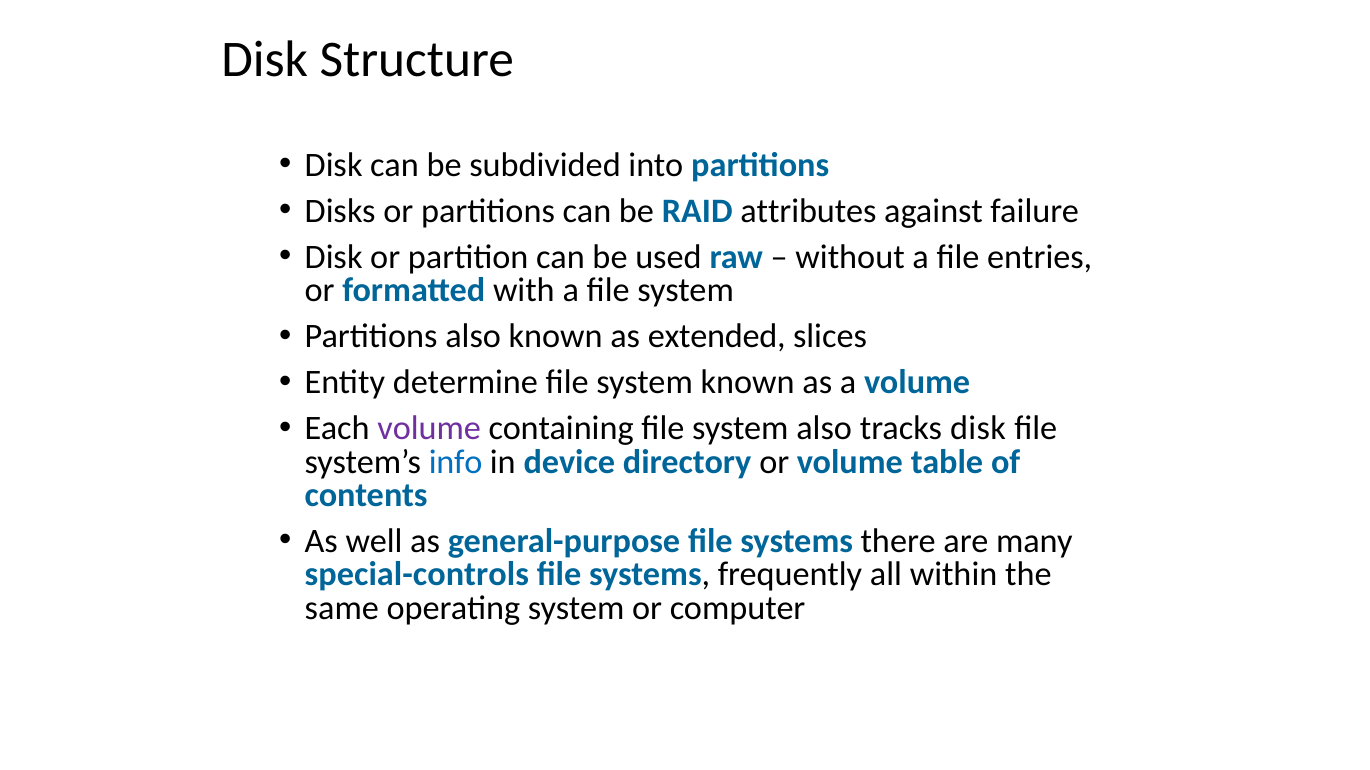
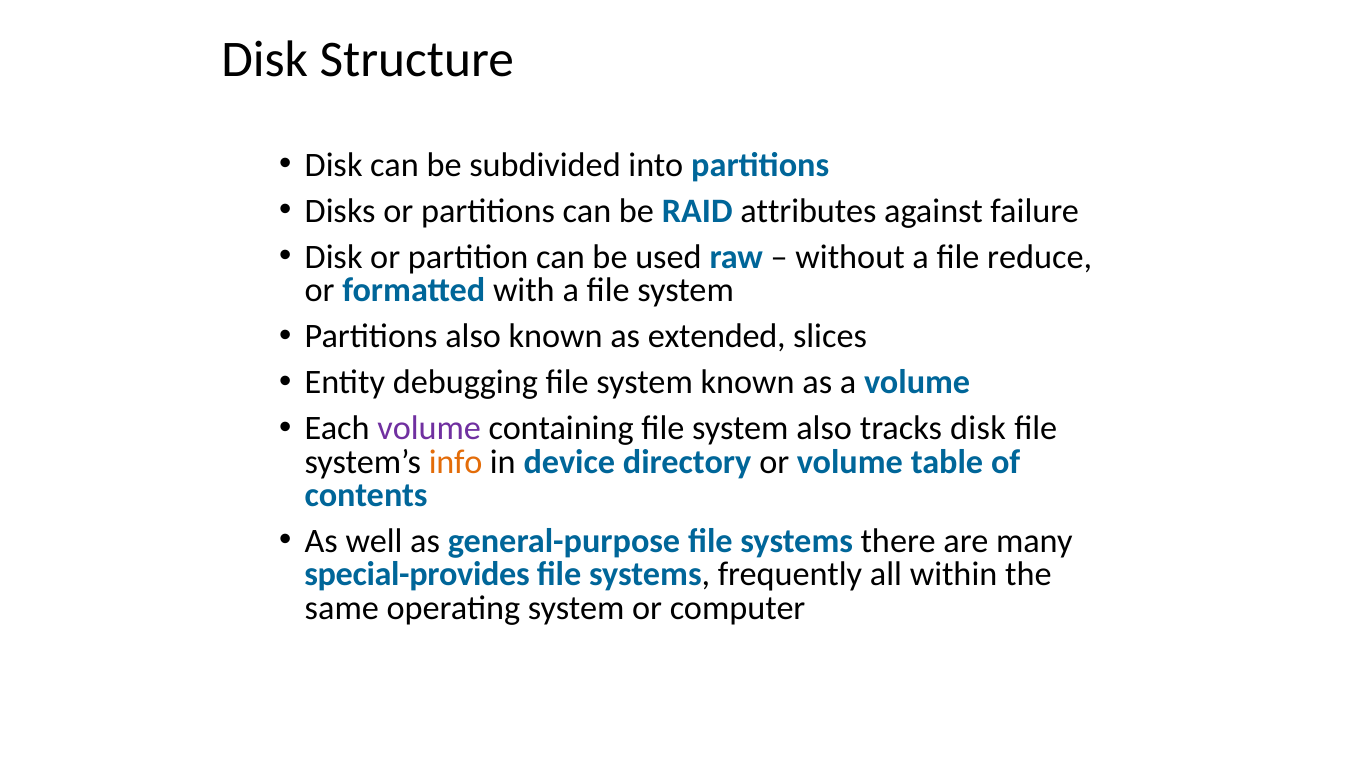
entries: entries -> reduce (1040, 257)
determine: determine -> debugging (465, 383)
info colour: blue -> orange (456, 462)
special-controls: special-controls -> special-provides (417, 575)
